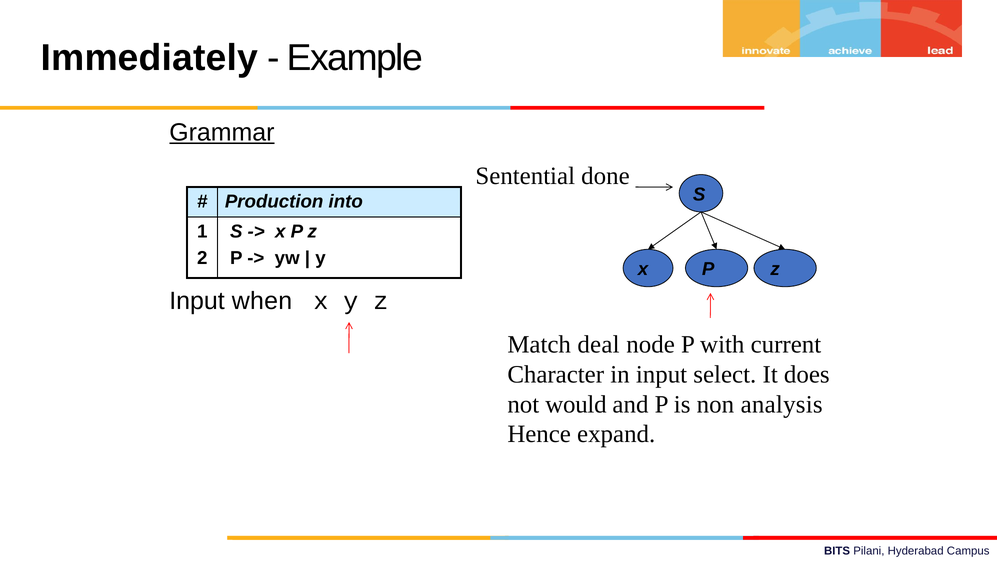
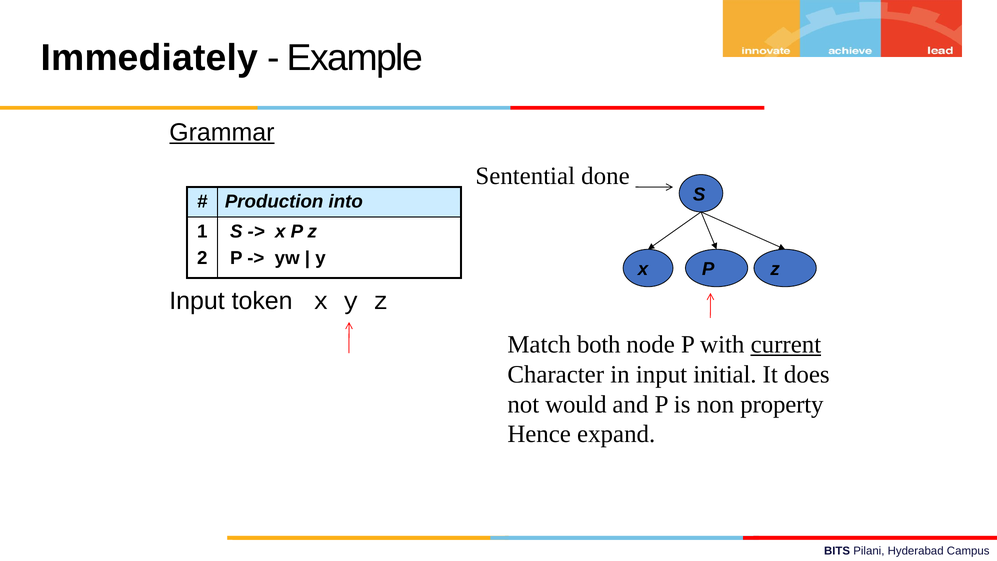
when: when -> token (262, 301)
deal: deal -> both (599, 344)
current underline: none -> present (786, 344)
select: select -> initial (725, 374)
analysis: analysis -> property (782, 404)
